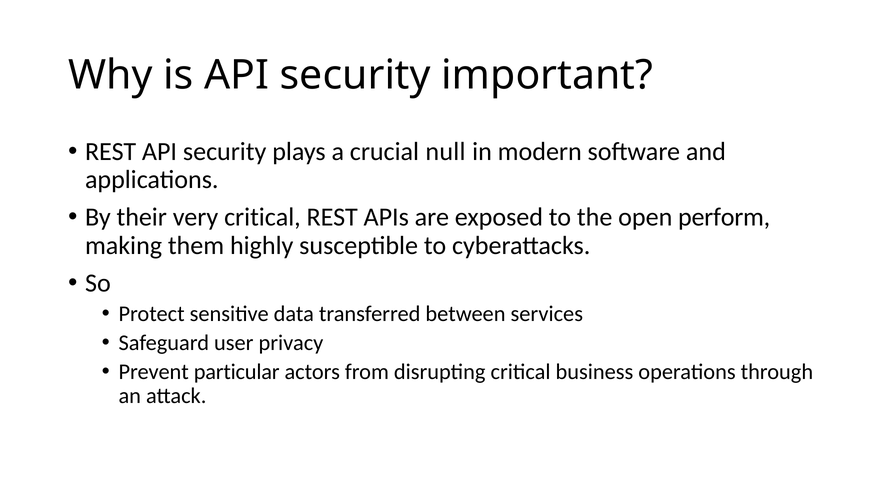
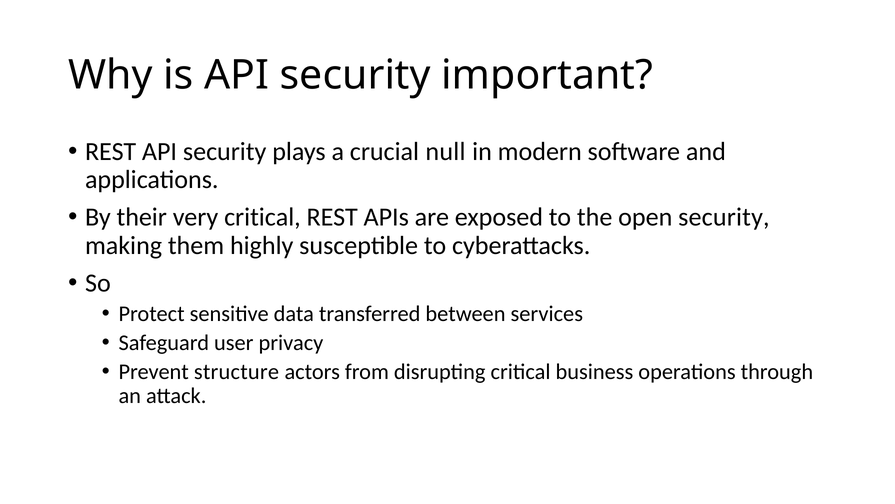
open perform: perform -> security (724, 217)
particular: particular -> structure (236, 371)
